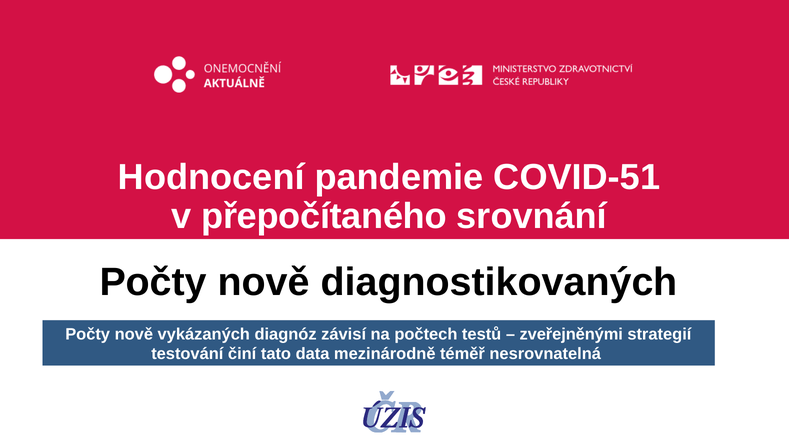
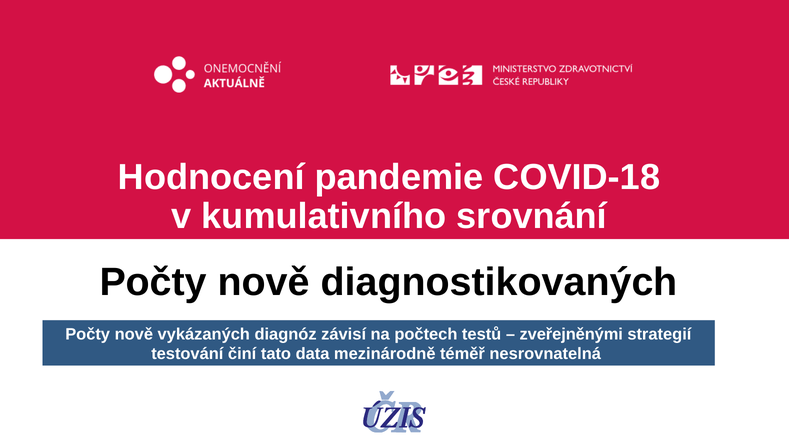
COVID-51: COVID-51 -> COVID-18 (577, 177)
přepočítaného: přepočítaného -> kumulativního (324, 216)
